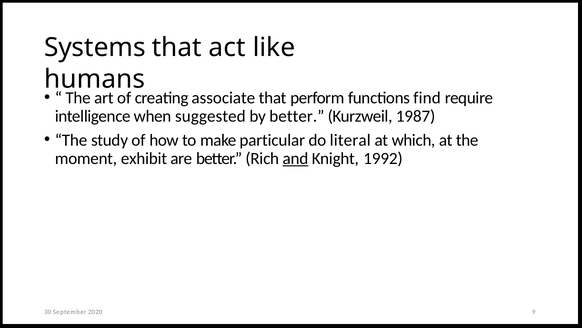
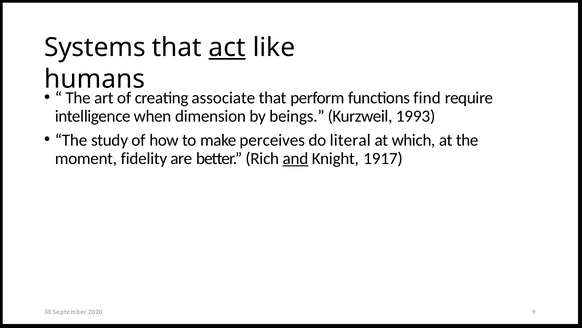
act underline: none -> present (227, 48)
suggested: suggested -> dimension (210, 116)
by better: better -> beings (297, 116)
1987: 1987 -> 1993 (416, 116)
particular: particular -> perceives (272, 140)
exhibit: exhibit -> fidelity (144, 158)
1992: 1992 -> 1917 (383, 158)
